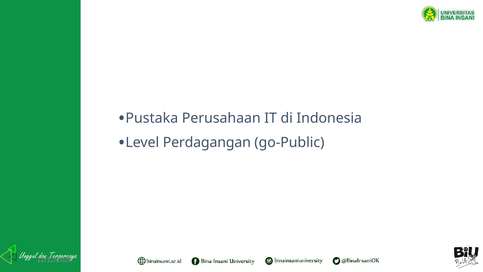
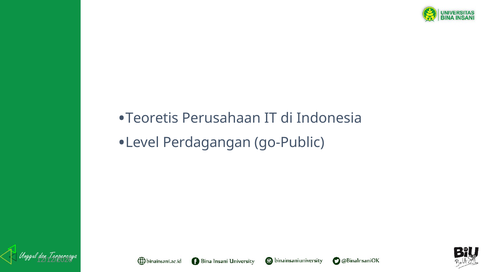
Pustaka: Pustaka -> Teoretis (152, 118)
